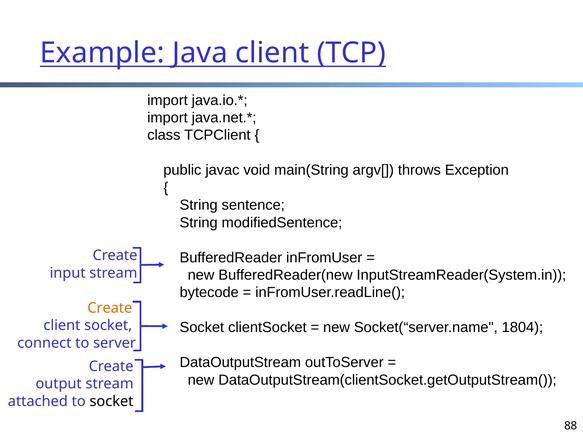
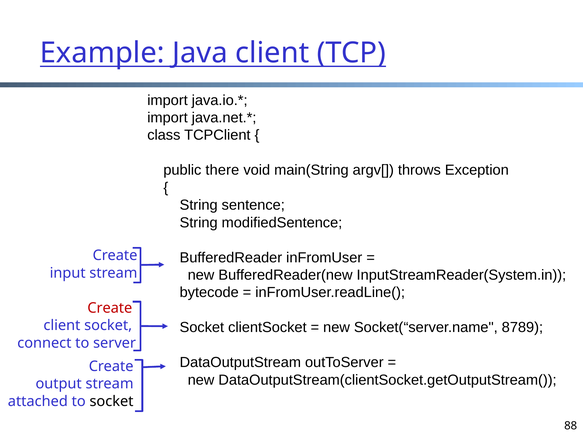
javac: javac -> there (222, 170)
Create colour: orange -> red (110, 308)
1804: 1804 -> 8789 (522, 328)
